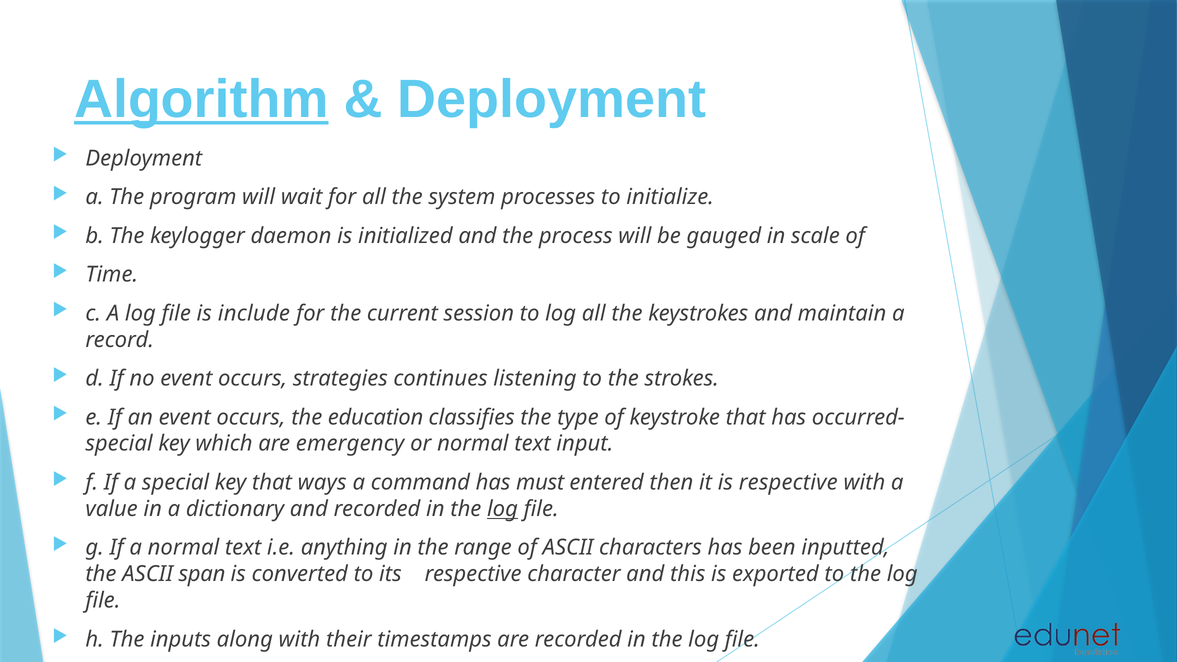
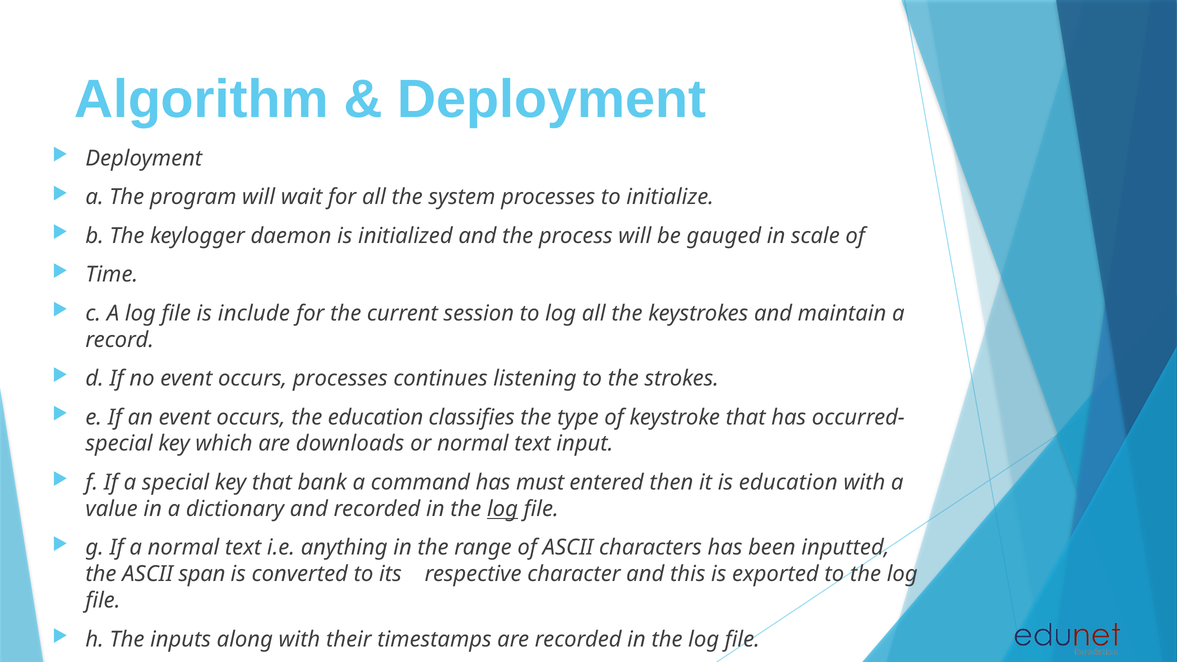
Algorithm underline: present -> none (201, 99)
occurs strategies: strategies -> processes (340, 379)
emergency: emergency -> downloads (350, 444)
ways: ways -> bank (322, 483)
is respective: respective -> education (788, 483)
